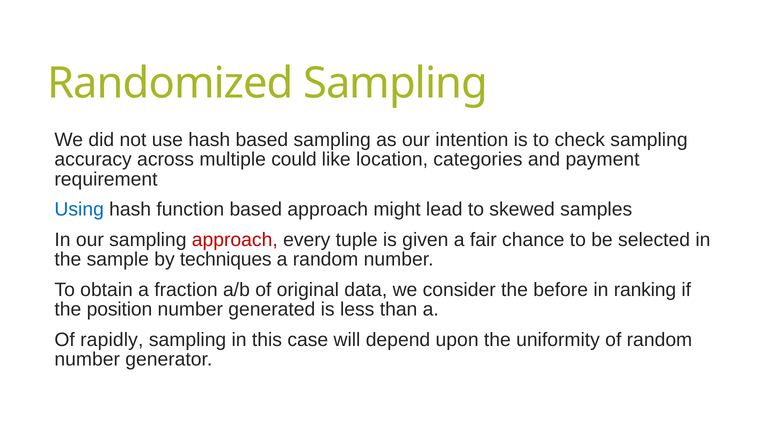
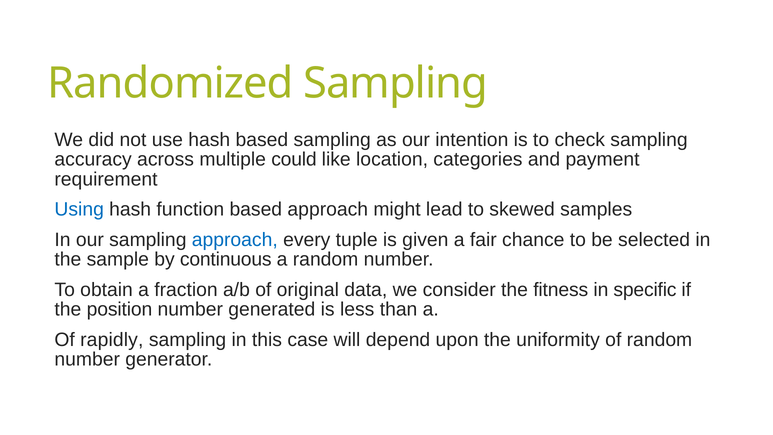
approach colour: red -> blue (235, 240)
techniques: techniques -> continuous (226, 259)
before: before -> fitness (561, 290)
ranking: ranking -> specific (645, 290)
